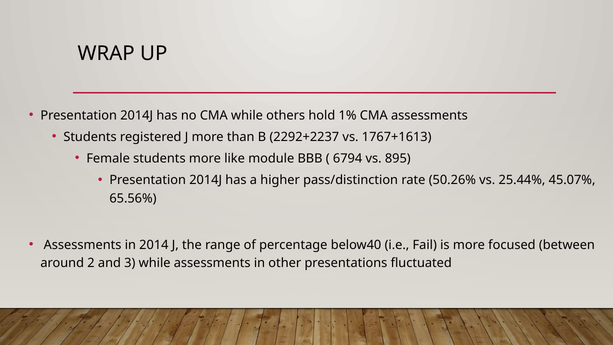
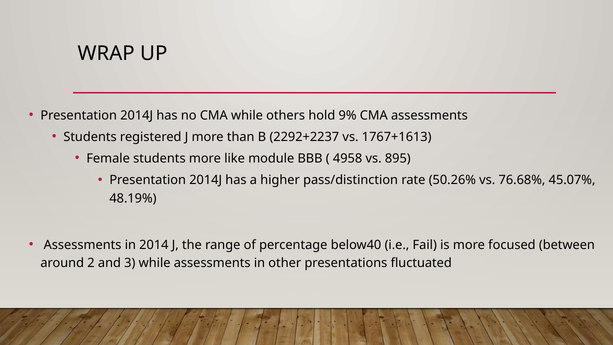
1%: 1% -> 9% (348, 115)
6794: 6794 -> 4958 (348, 158)
25.44%: 25.44% -> 76.68% (522, 180)
65.56%: 65.56% -> 48.19% (133, 198)
